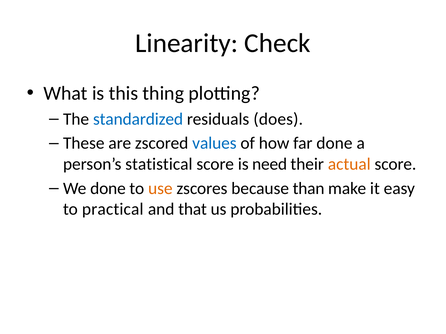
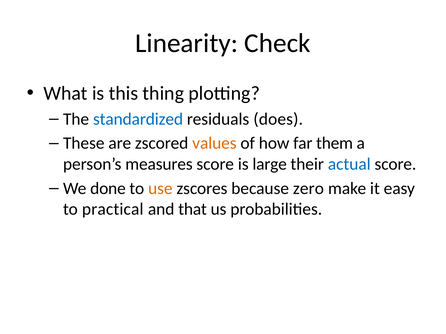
values colour: blue -> orange (214, 143)
far done: done -> them (335, 143)
statistical: statistical -> measures (159, 164)
need: need -> large (270, 164)
actual colour: orange -> blue (349, 164)
than: than -> zero (308, 189)
